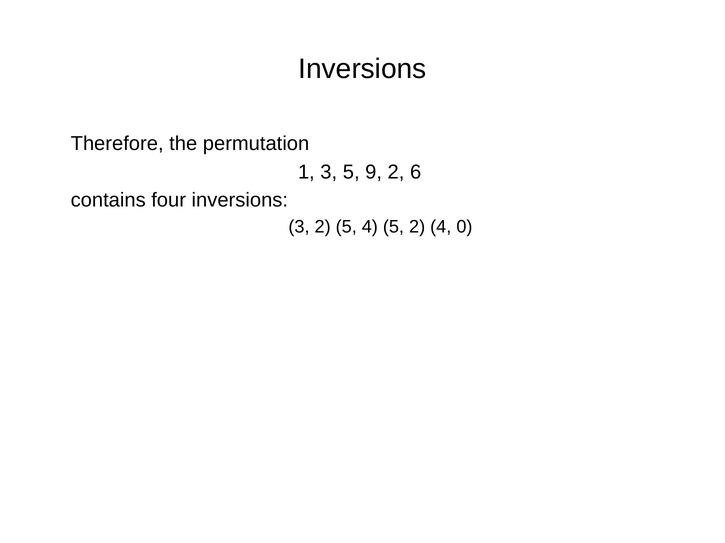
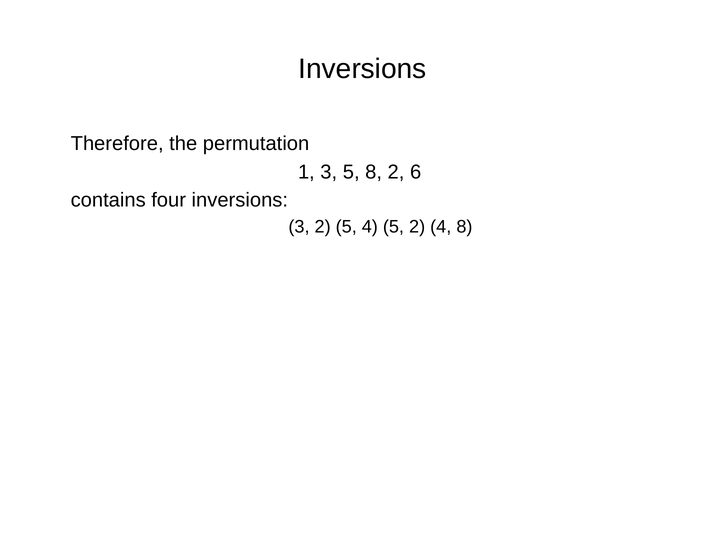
5 9: 9 -> 8 (374, 172)
4 0: 0 -> 8 (464, 227)
